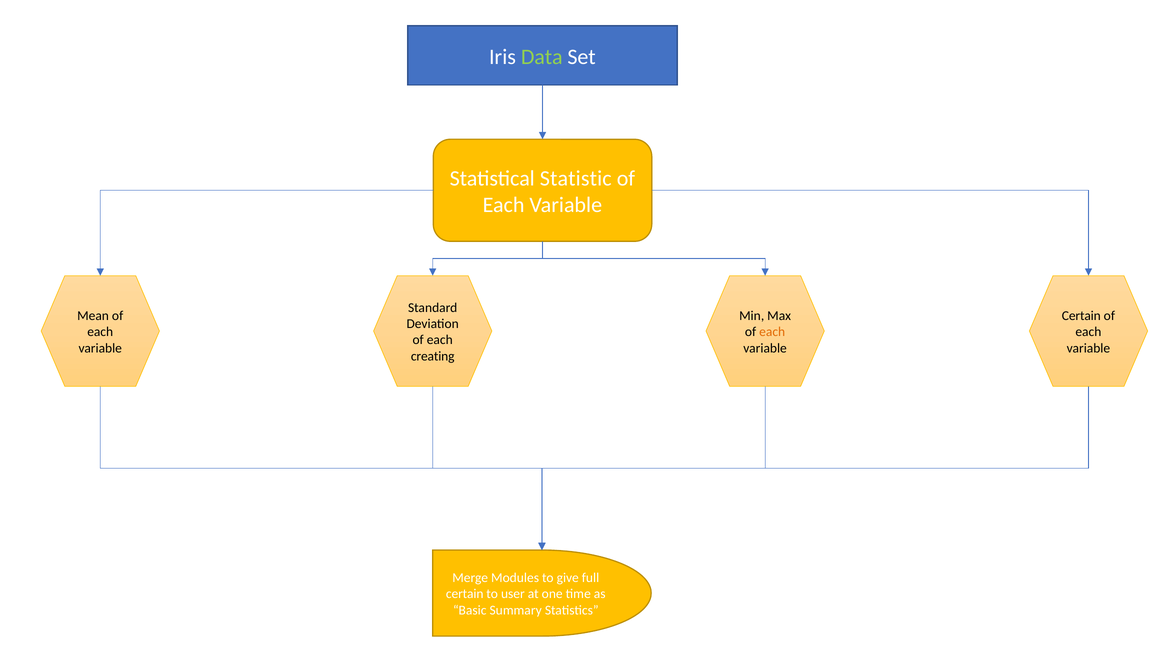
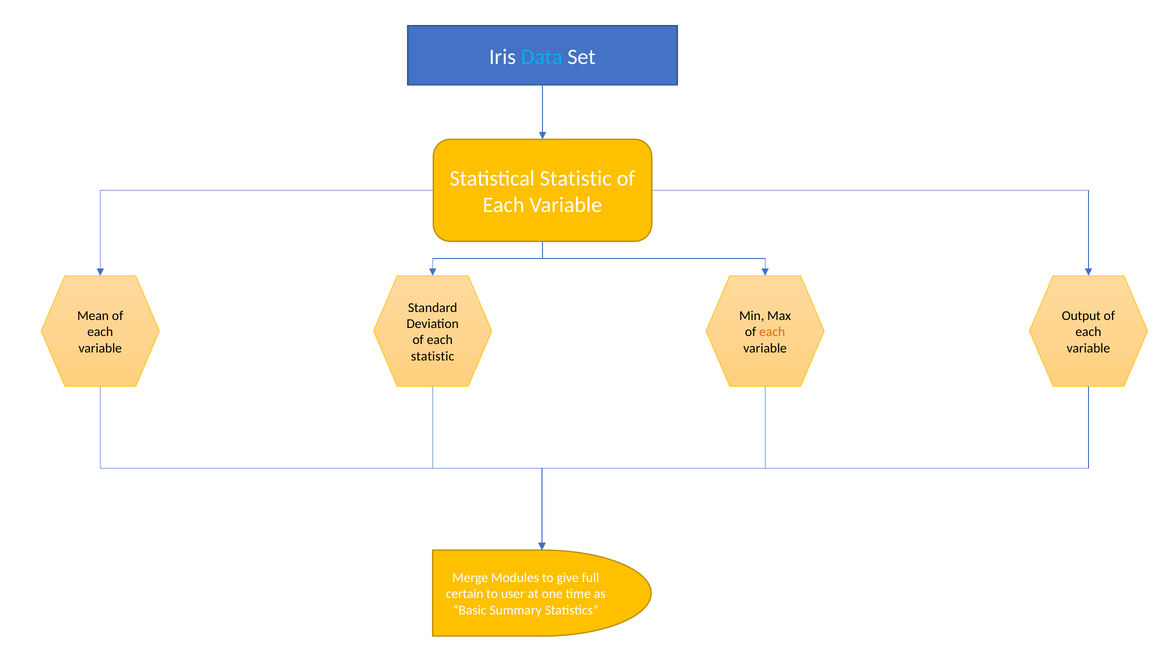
Data colour: light green -> light blue (542, 57)
Certain: Certain -> Output (1081, 316)
creating: creating -> statistic (433, 356)
